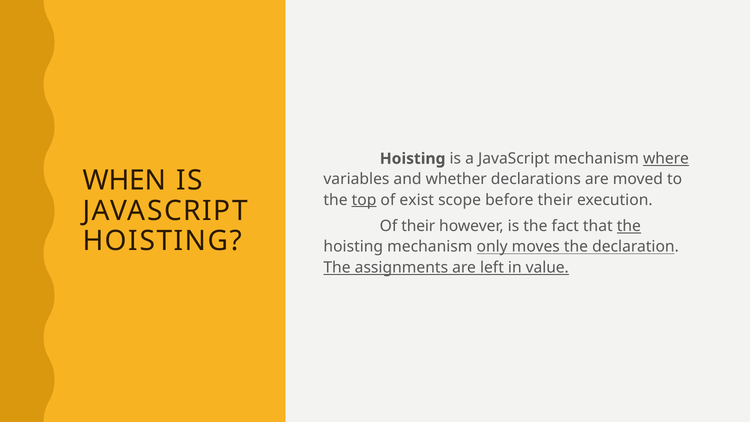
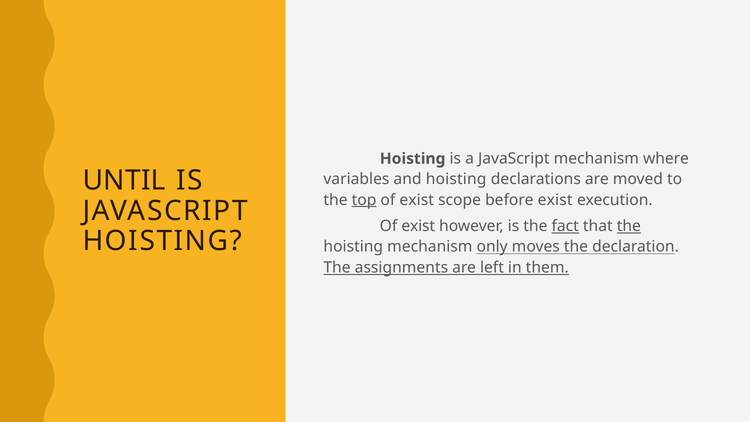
where underline: present -> none (666, 159)
WHEN: WHEN -> UNTIL (124, 180)
and whether: whether -> hoisting (456, 179)
before their: their -> exist (555, 200)
their: their -> exist (418, 226)
fact underline: none -> present (565, 226)
value: value -> them (547, 267)
